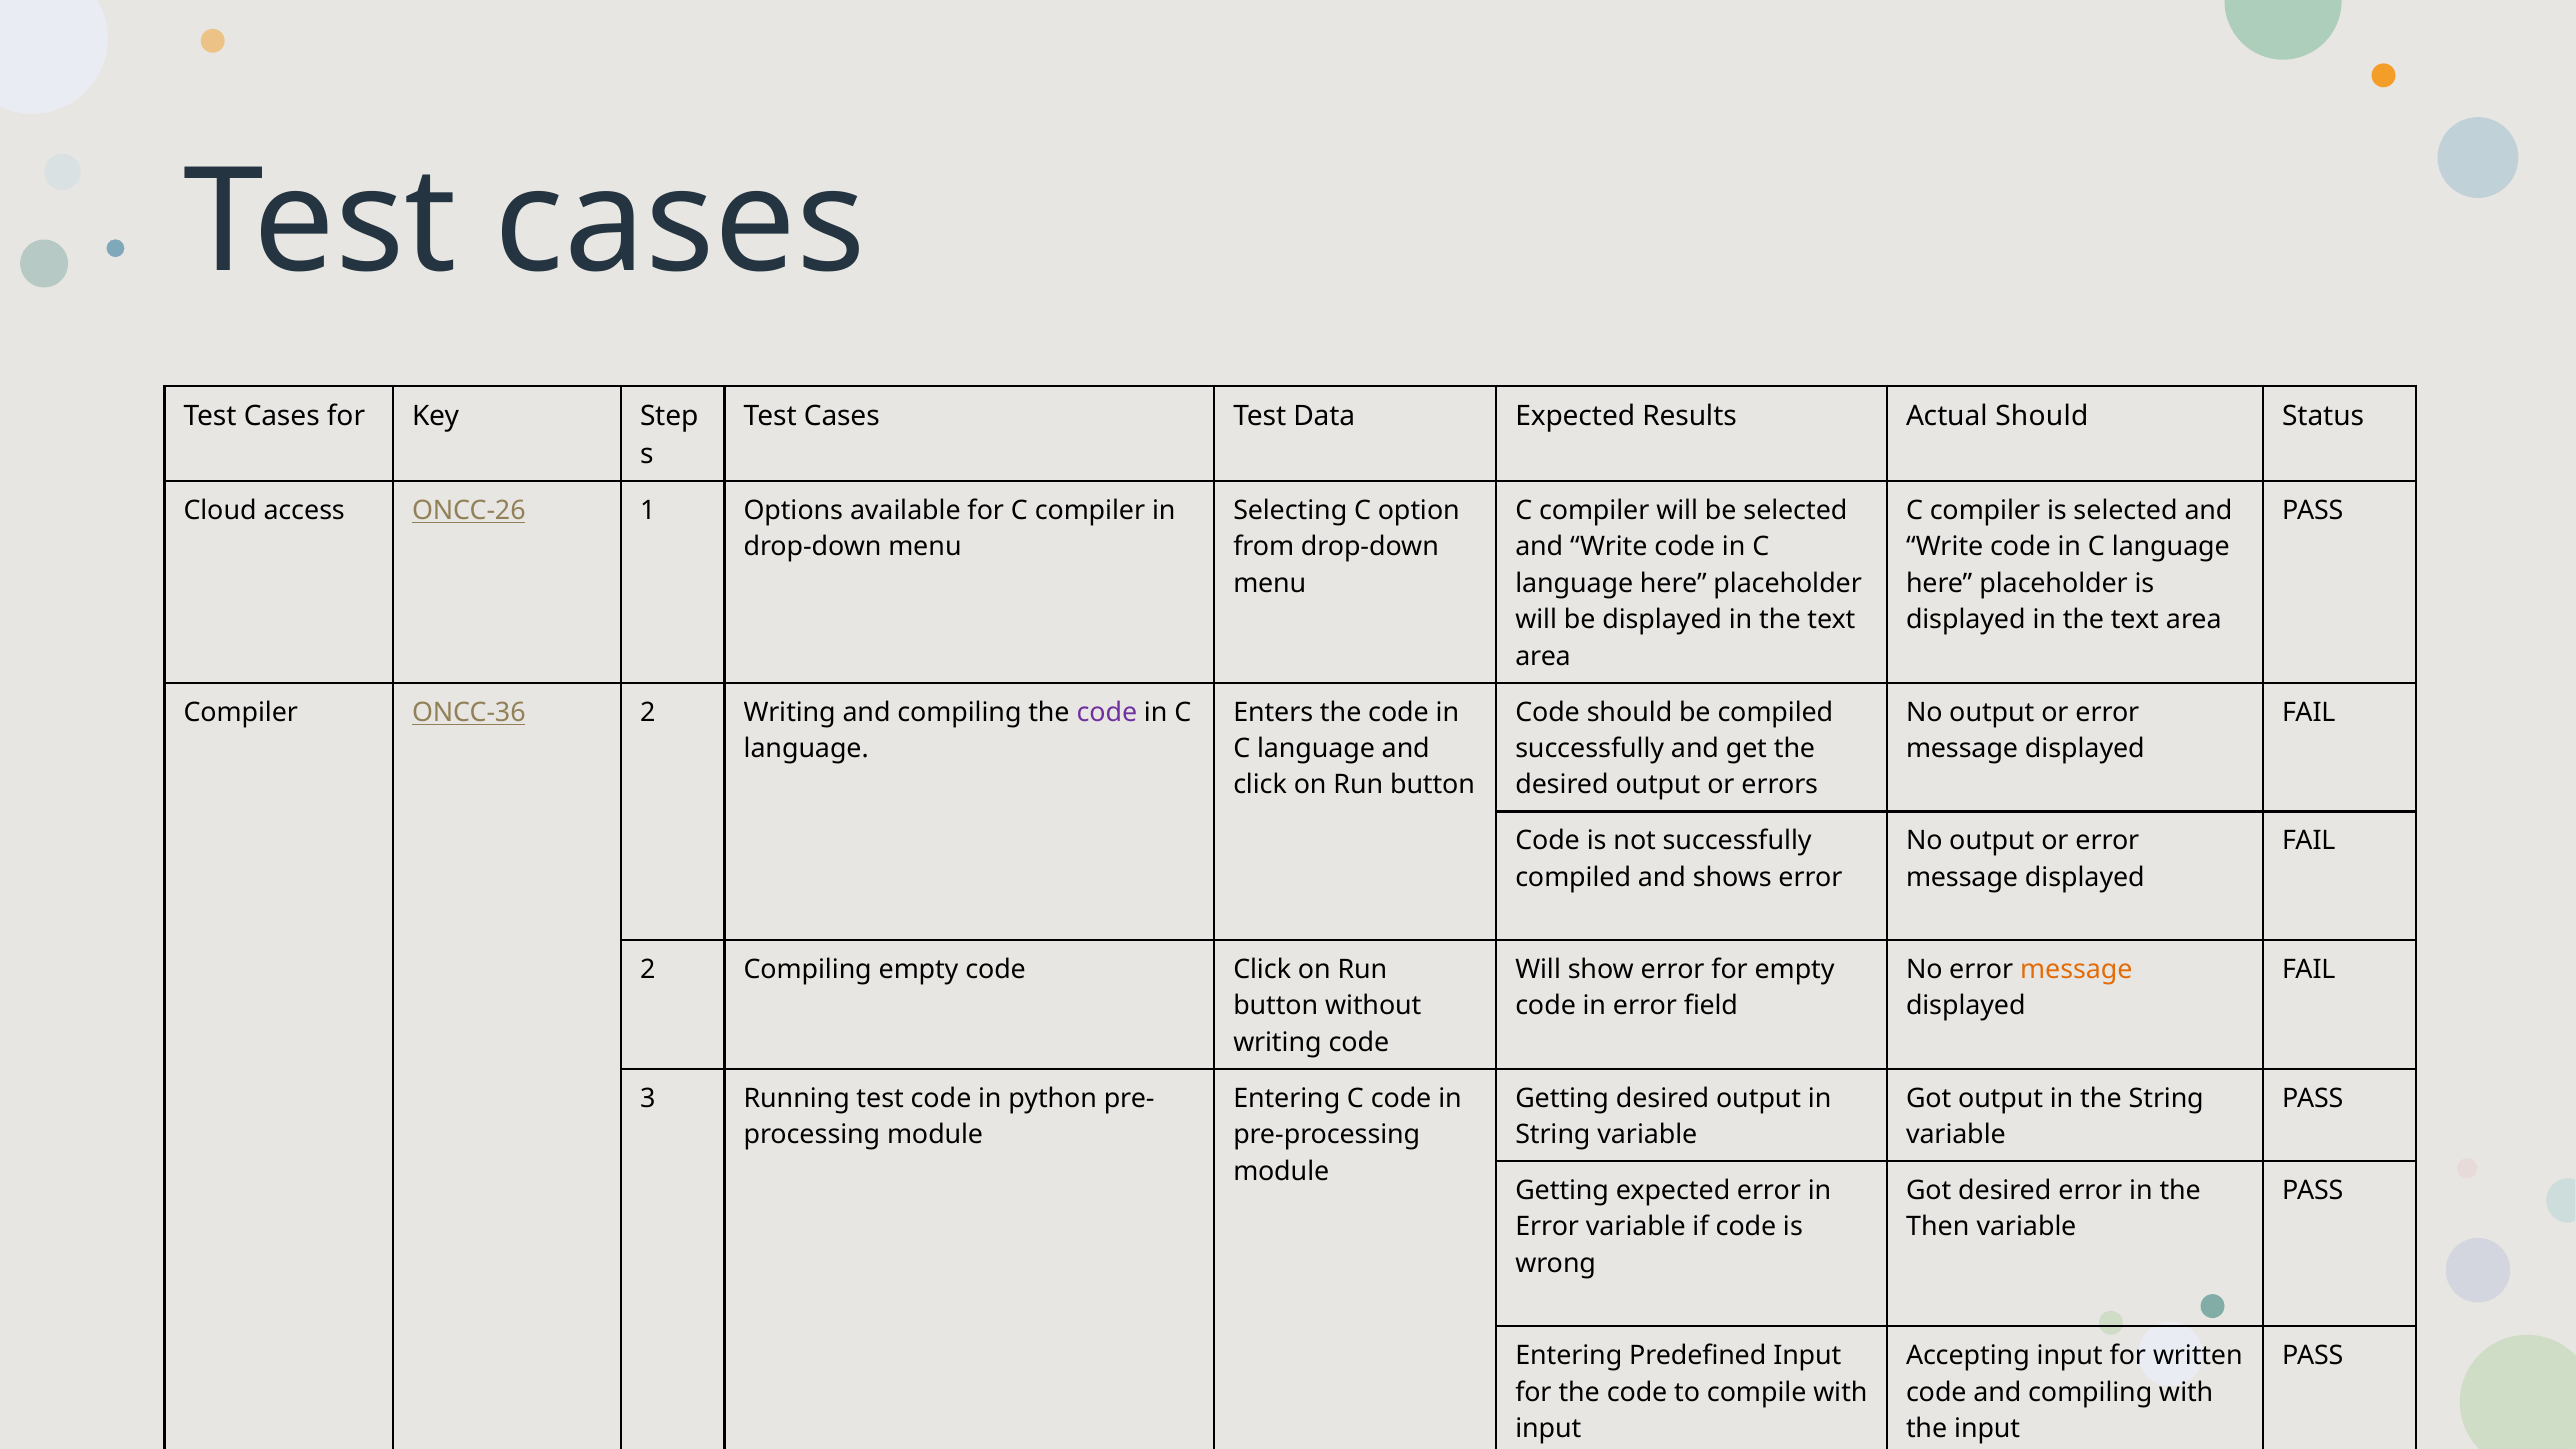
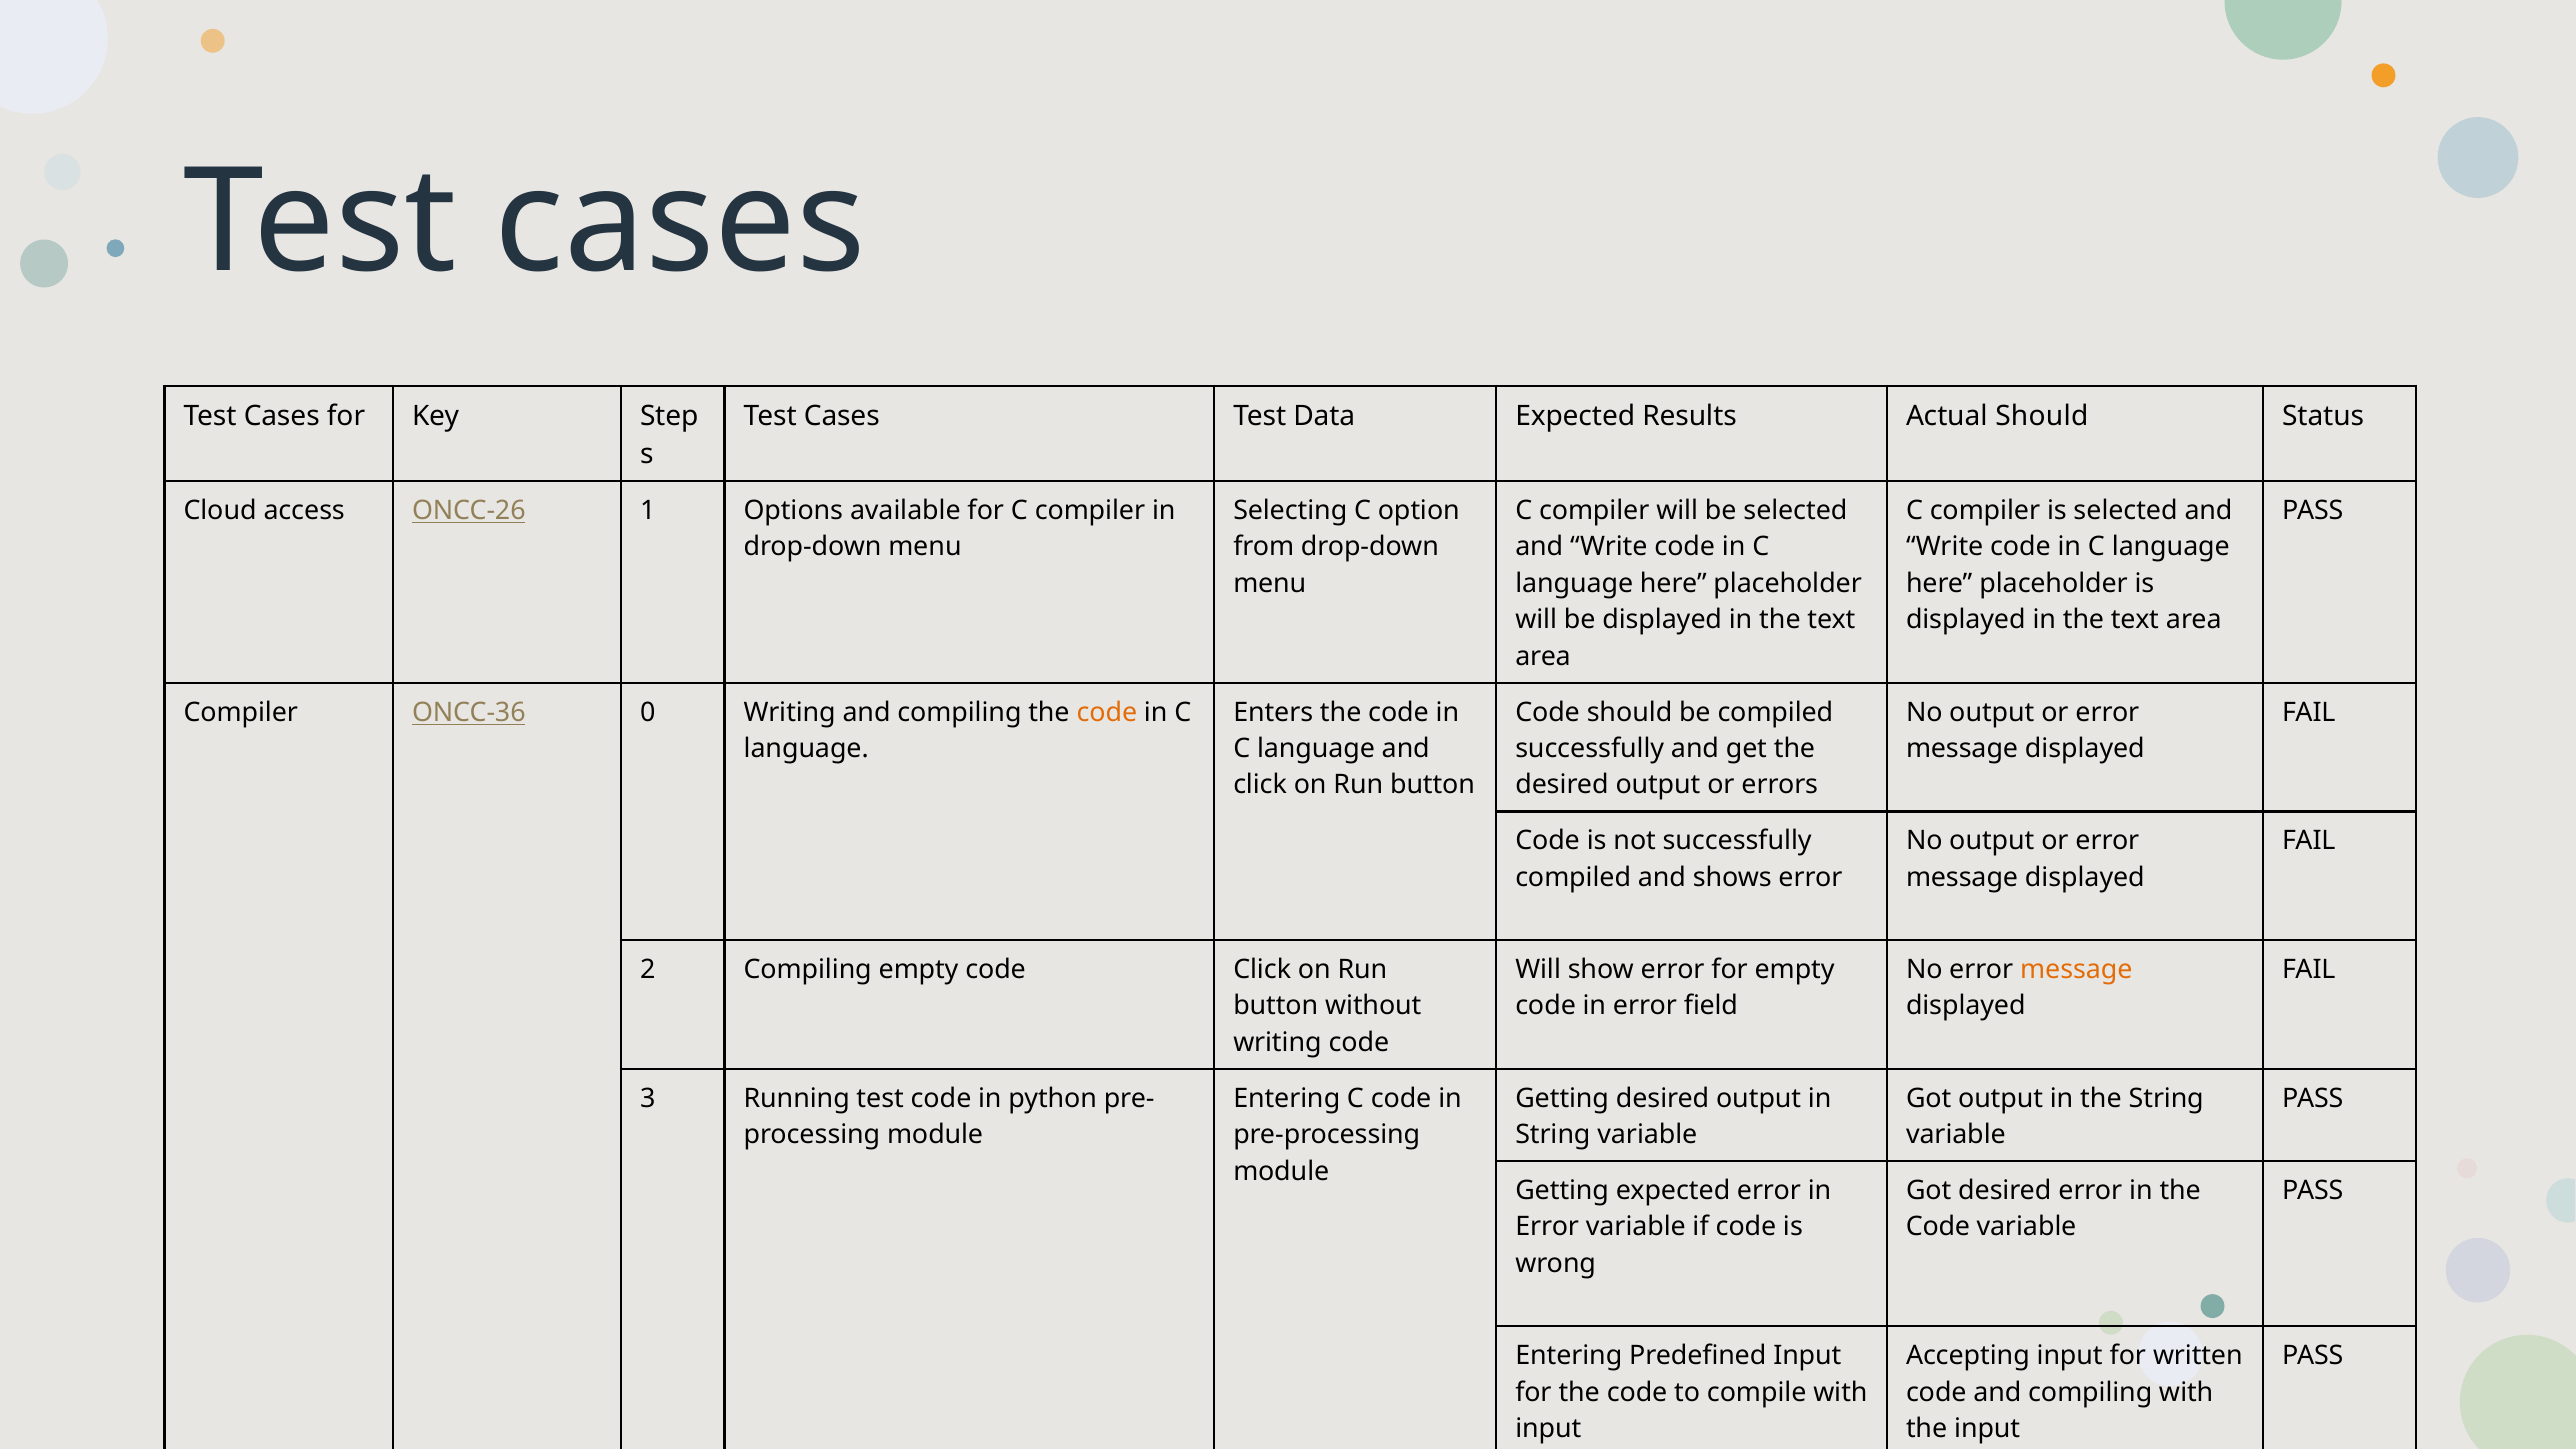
ONCC-36 2: 2 -> 0 (648, 712)
code colour: purple -> orange (1107, 712)
Then: Then -> Code (1938, 1227)
